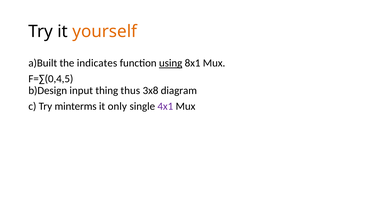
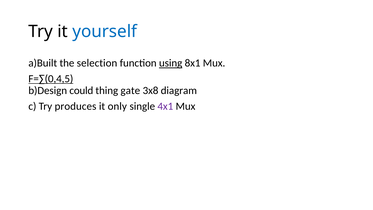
yourself colour: orange -> blue (105, 31)
indicates: indicates -> selection (97, 63)
F=∑(0,4,5 underline: none -> present (51, 79)
input: input -> could (81, 90)
thus: thus -> gate (130, 90)
minterms: minterms -> produces (75, 106)
